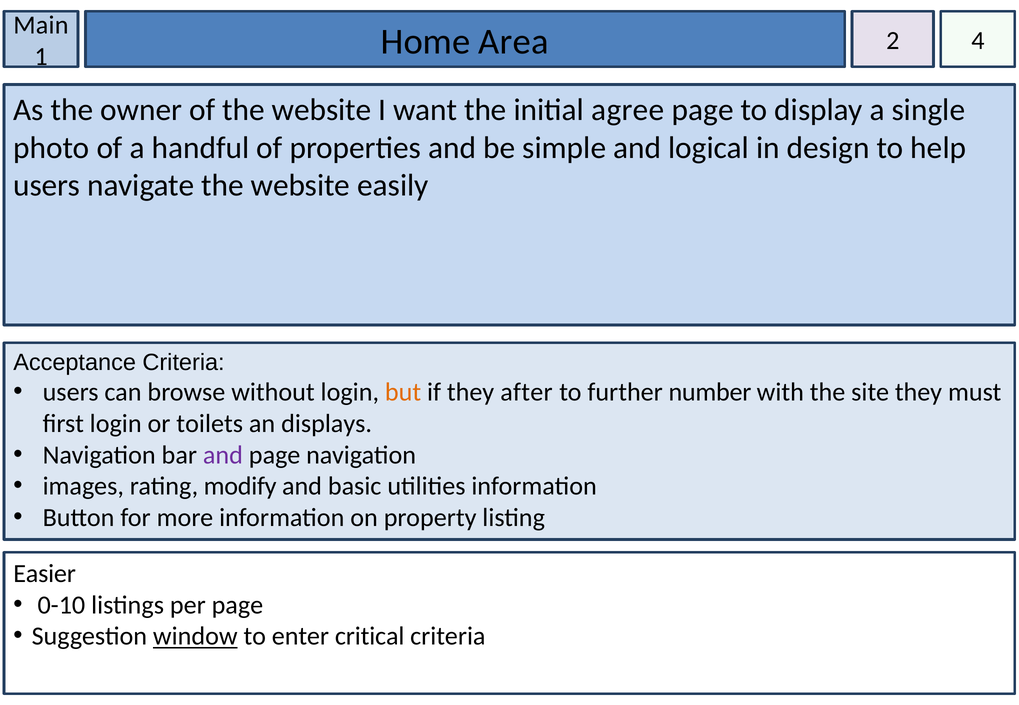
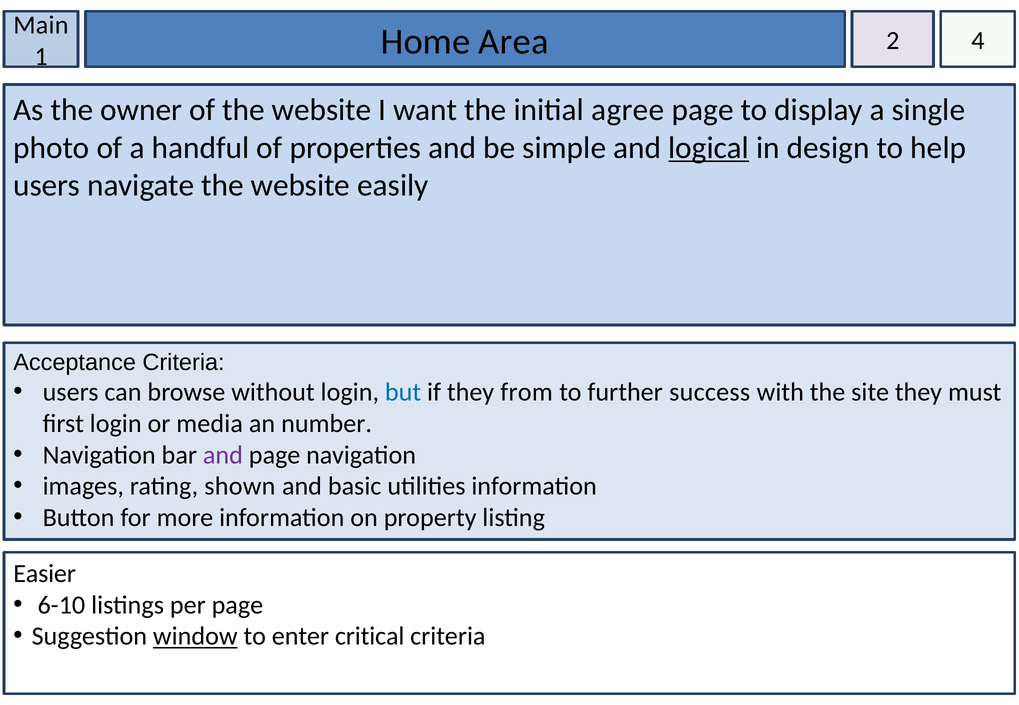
logical underline: none -> present (709, 148)
but colour: orange -> blue (403, 392)
after: after -> from (527, 392)
number: number -> success (710, 392)
toilets: toilets -> media (210, 424)
displays: displays -> number (327, 424)
modify: modify -> shown (240, 487)
0-10: 0-10 -> 6-10 (61, 605)
